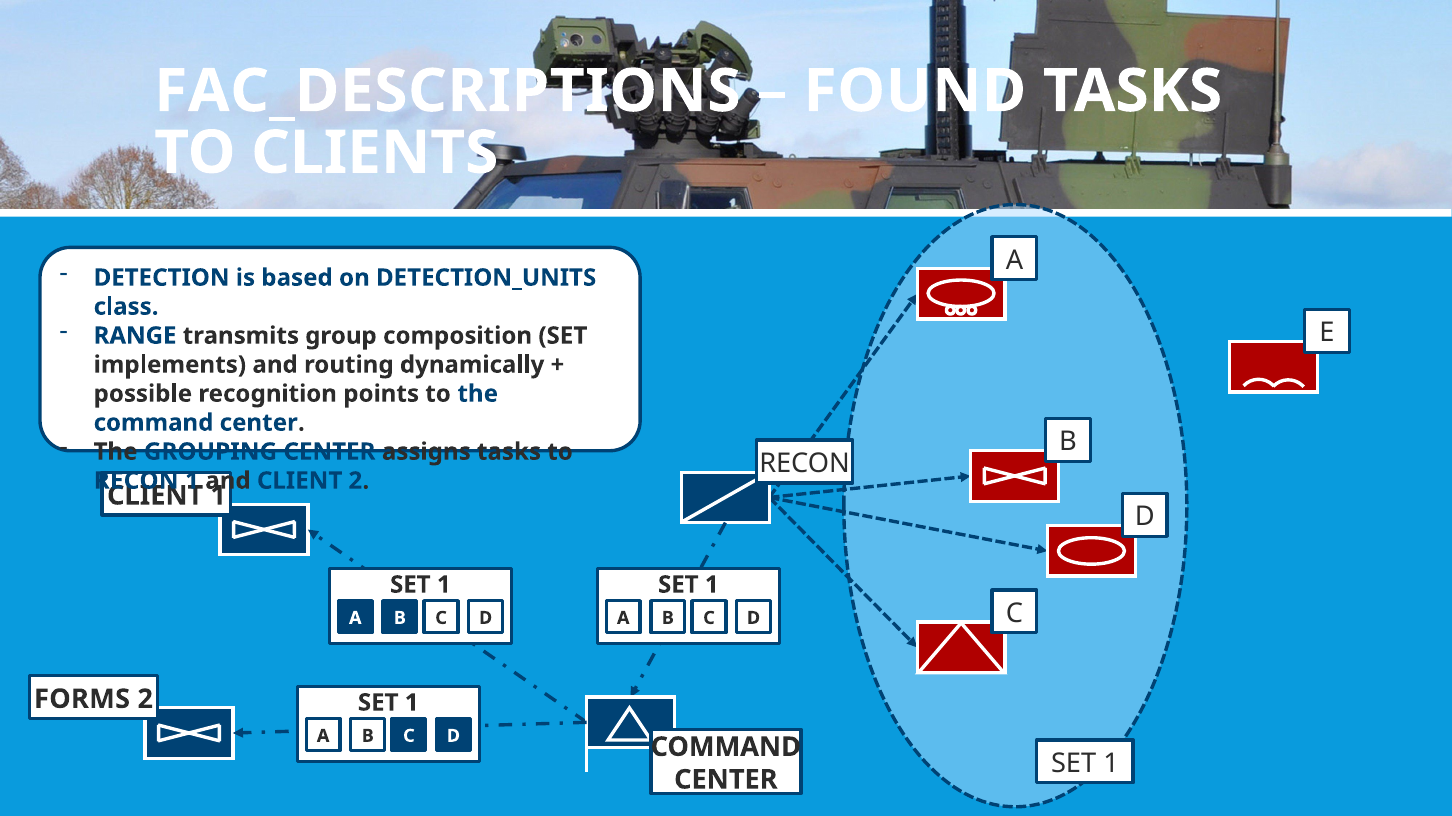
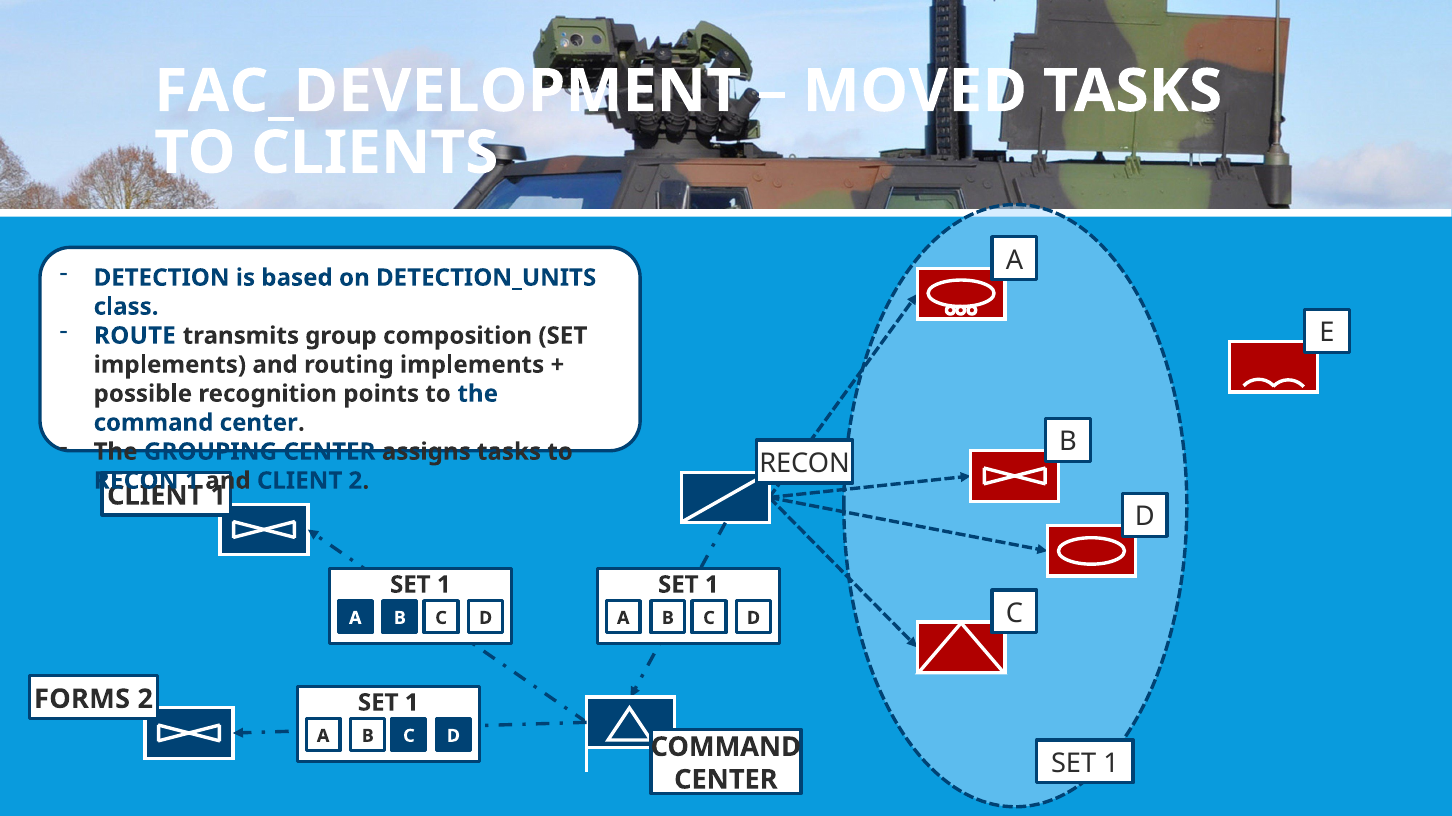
FAC_DESCRIPTIONS: FAC_DESCRIPTIONS -> FAC_DEVELOPMENT (448, 91)
FOUND: FOUND -> MOVED (915, 91)
RANGE: RANGE -> ROUTE (135, 336)
routing dynamically: dynamically -> implements (472, 365)
